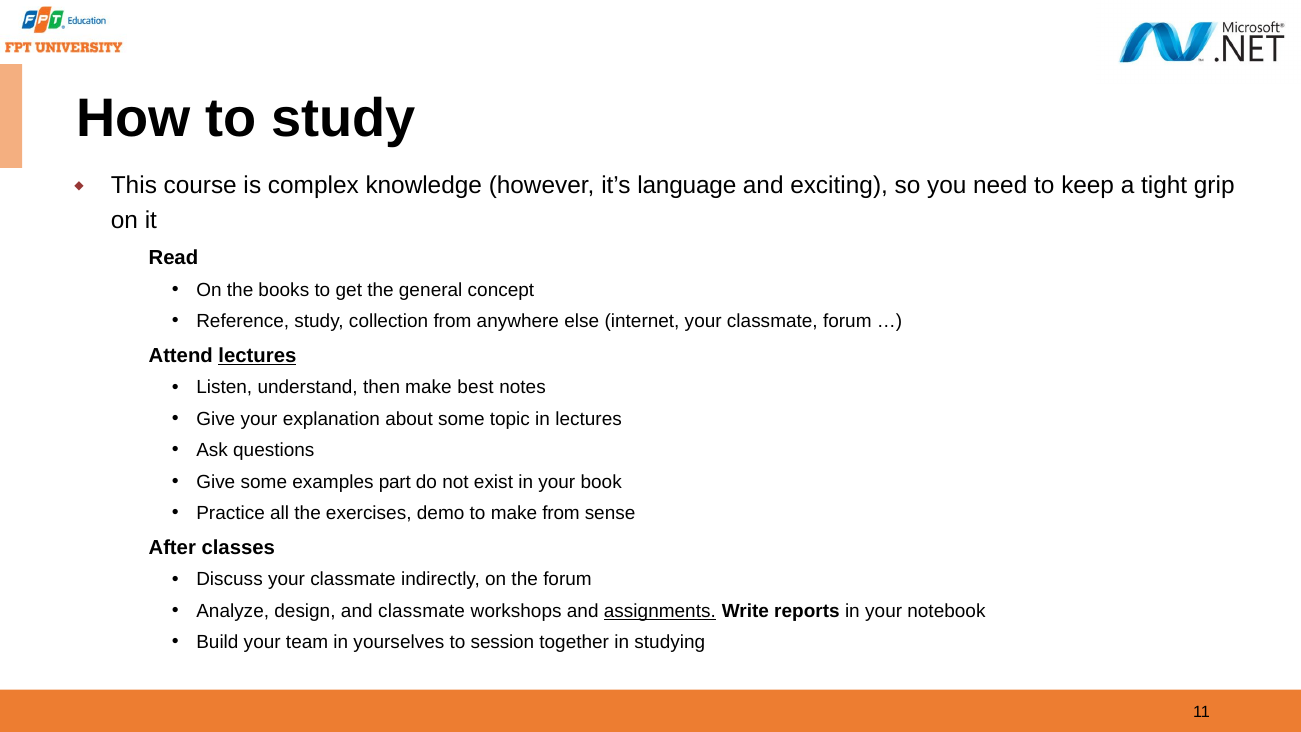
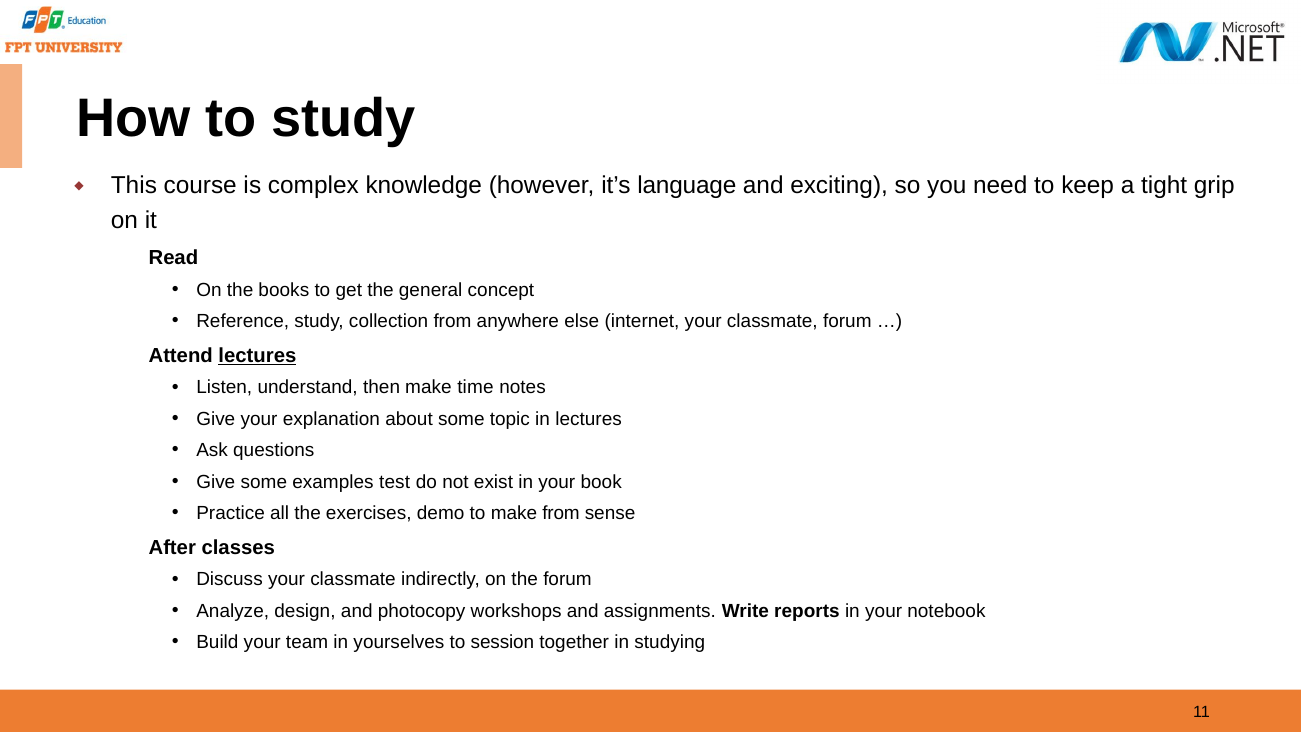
best: best -> time (475, 388)
part: part -> test (395, 482)
and classmate: classmate -> photocopy (422, 611)
assignments underline: present -> none (660, 611)
